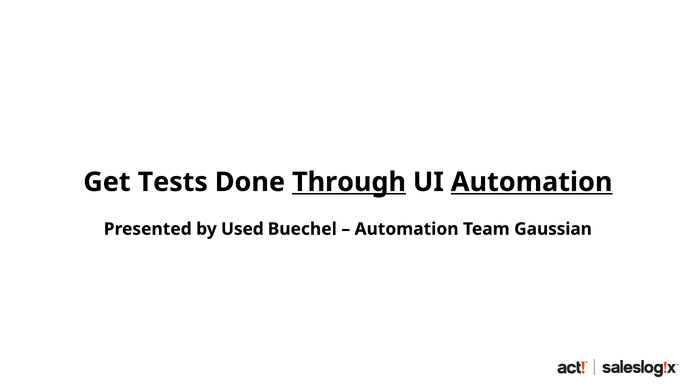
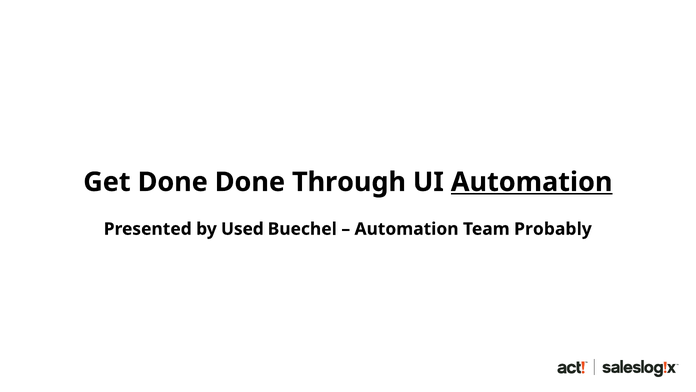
Get Tests: Tests -> Done (173, 182)
Through underline: present -> none (349, 182)
Gaussian: Gaussian -> Probably (553, 229)
